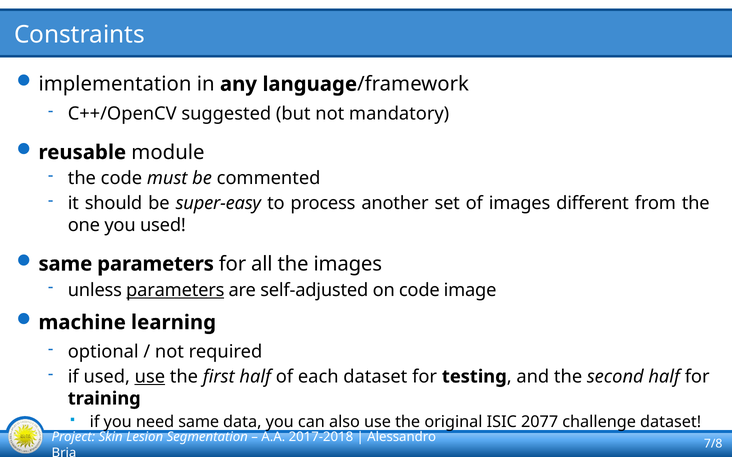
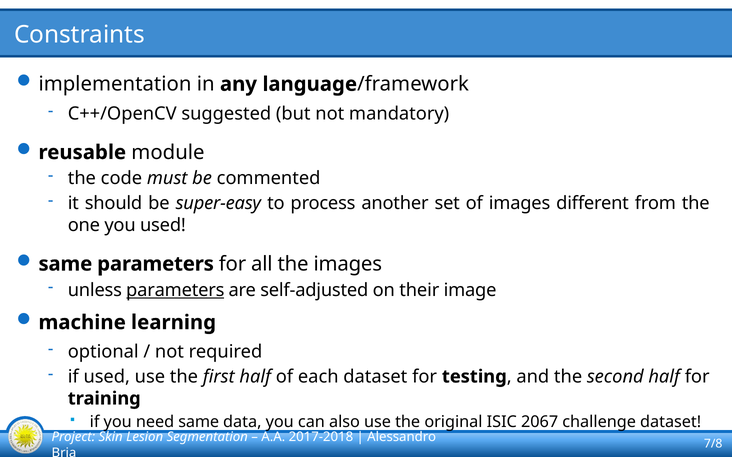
on code: code -> their (419, 290)
use underline: present -> none (150, 377)
2077: 2077 -> 2067 (540, 423)
